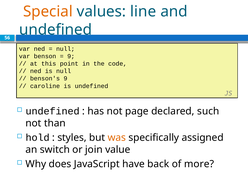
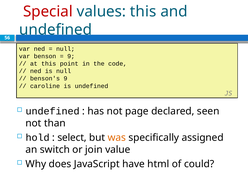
Special colour: orange -> red (48, 12)
values line: line -> this (143, 12)
such: such -> seen (208, 111)
styles: styles -> select (72, 138)
back: back -> html (158, 164)
more: more -> could (199, 164)
